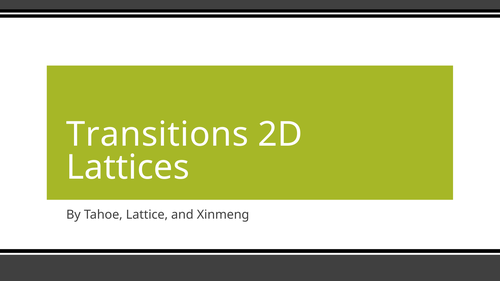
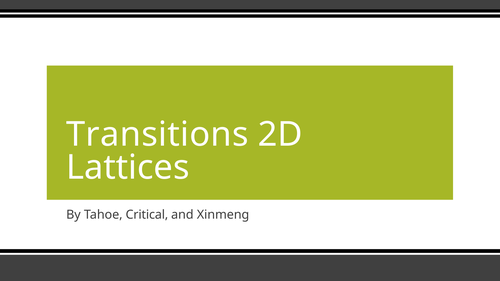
Lattice: Lattice -> Critical (147, 215)
